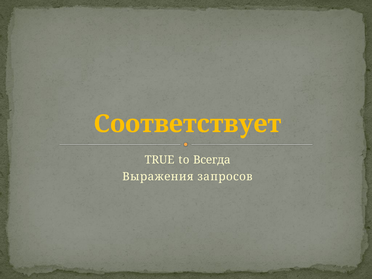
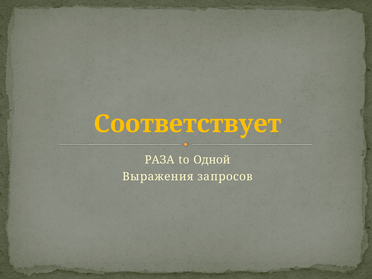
TRUE: TRUE -> РАЗА (160, 160)
Всегда: Всегда -> Одной (212, 160)
